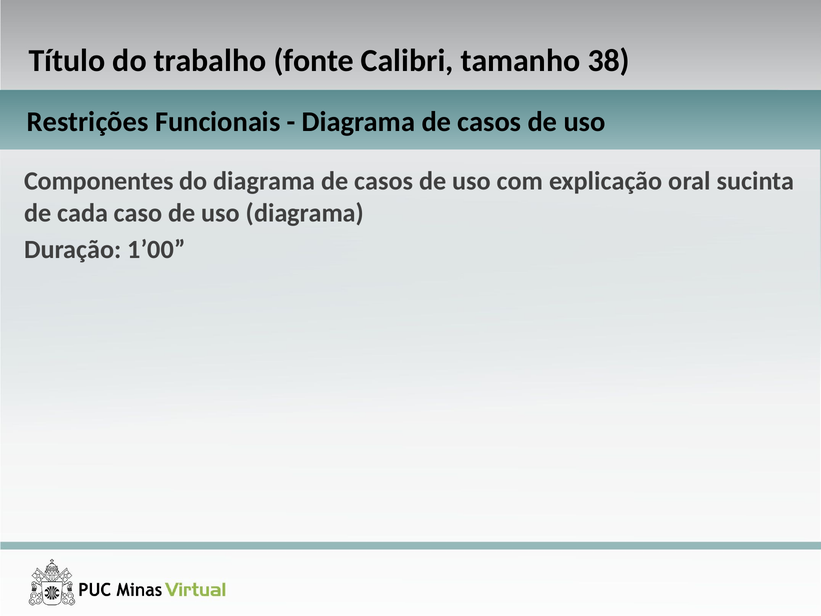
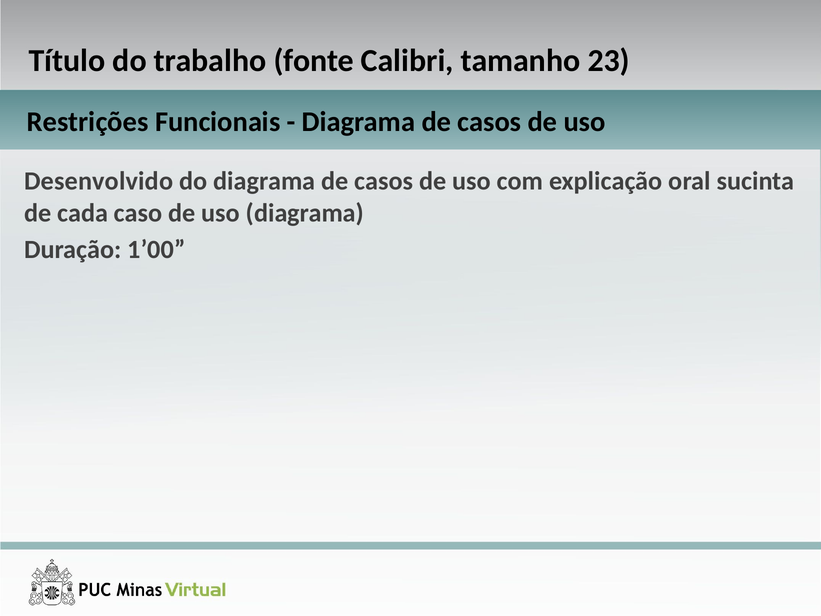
38: 38 -> 23 (609, 60)
Componentes: Componentes -> Desenvolvido (99, 181)
